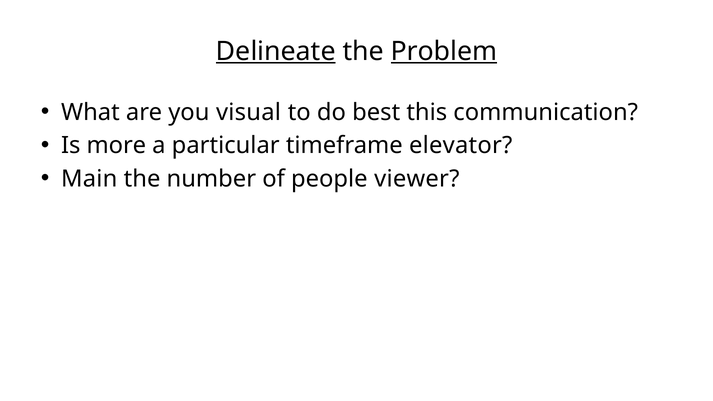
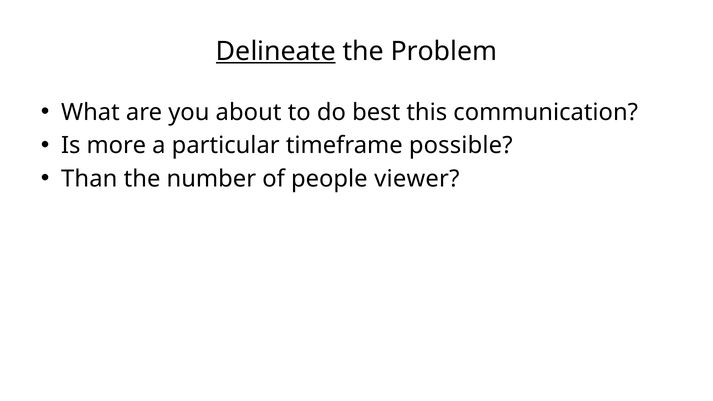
Problem underline: present -> none (444, 51)
visual: visual -> about (249, 112)
elevator: elevator -> possible (461, 145)
Main: Main -> Than (89, 179)
